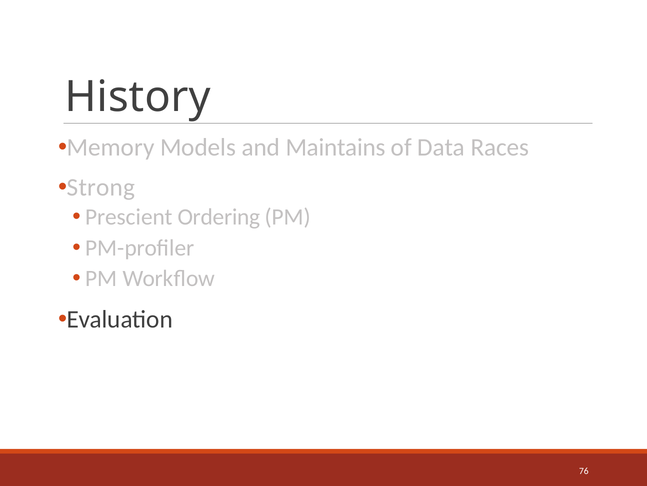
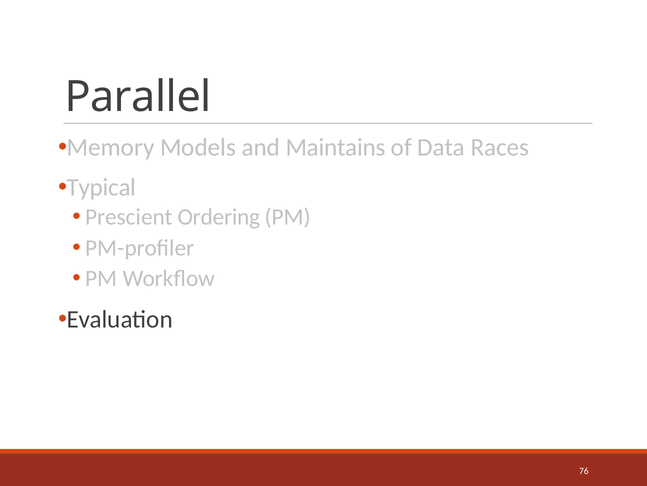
History: History -> Parallel (138, 97)
Strong: Strong -> Typical (101, 187)
